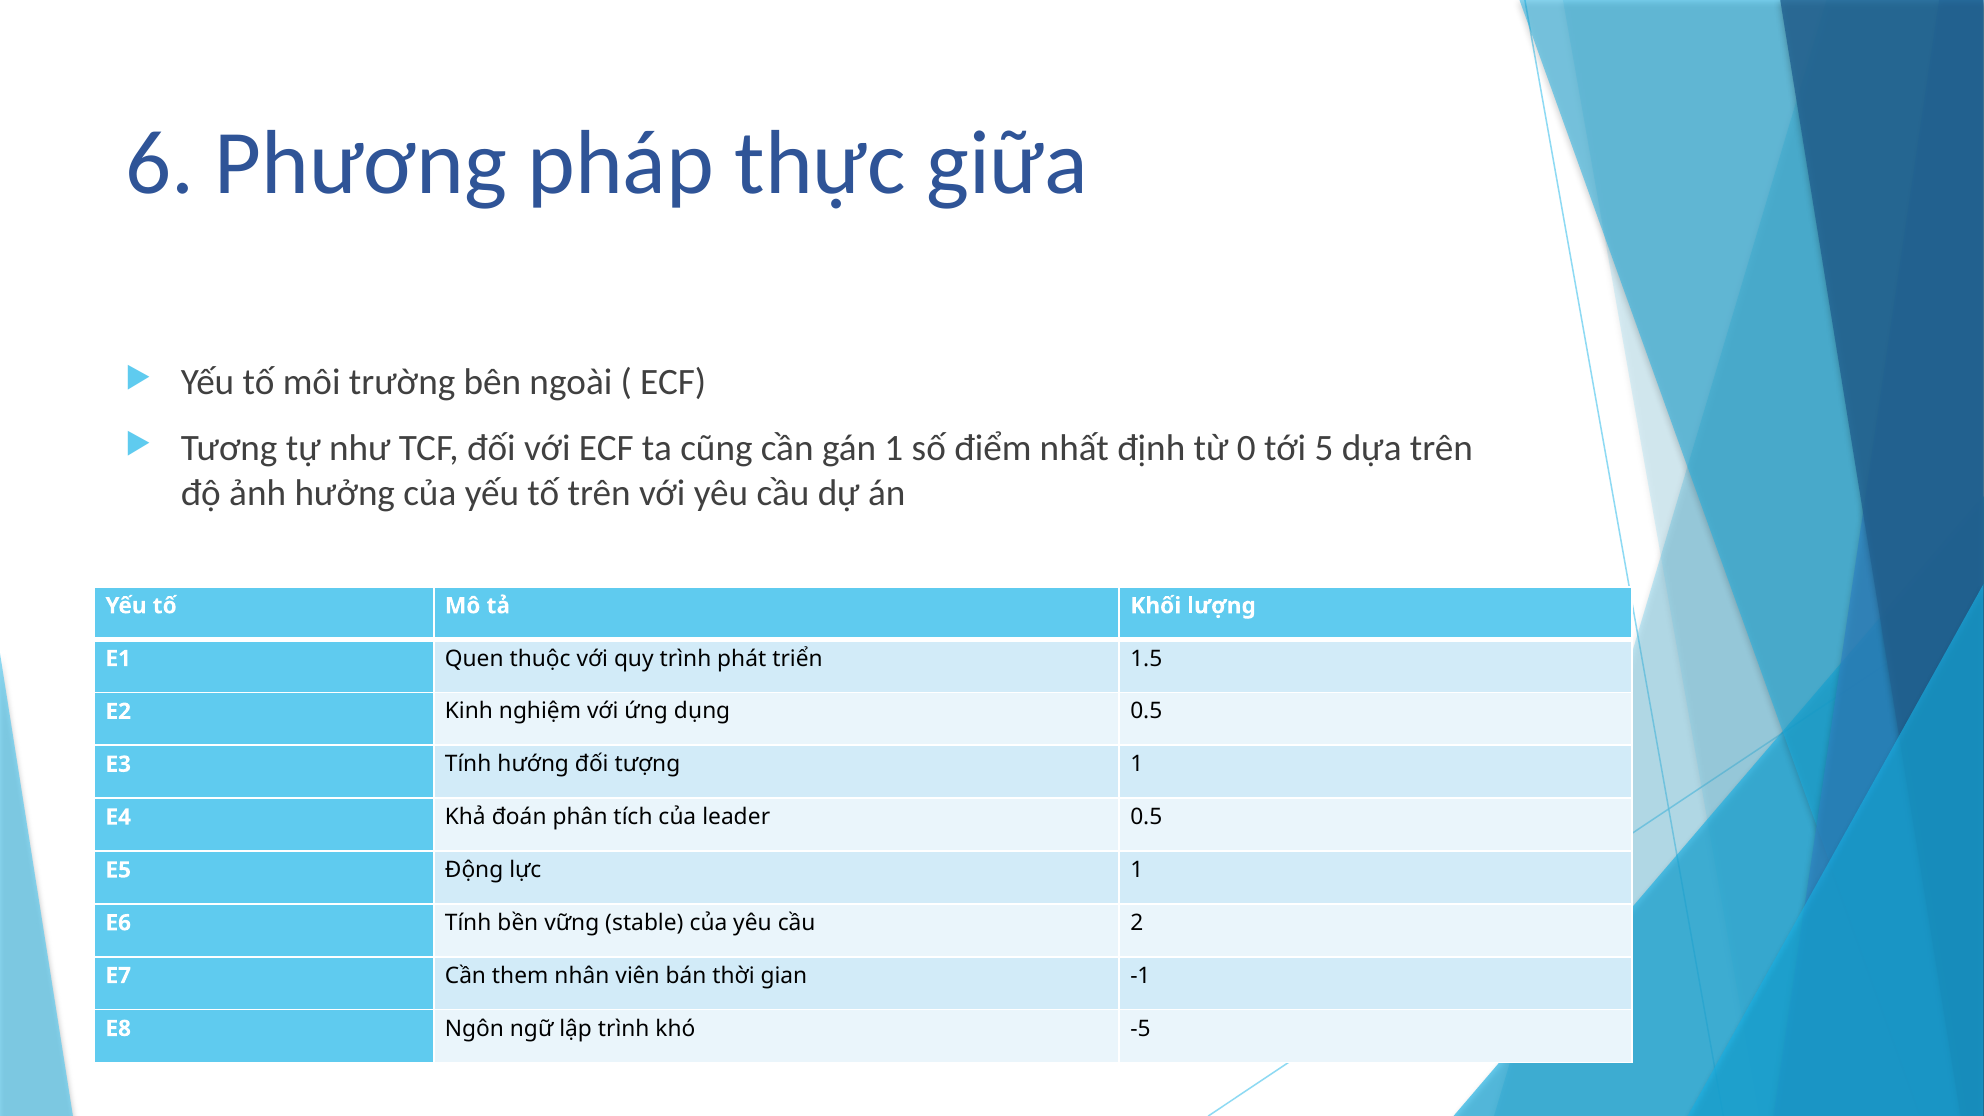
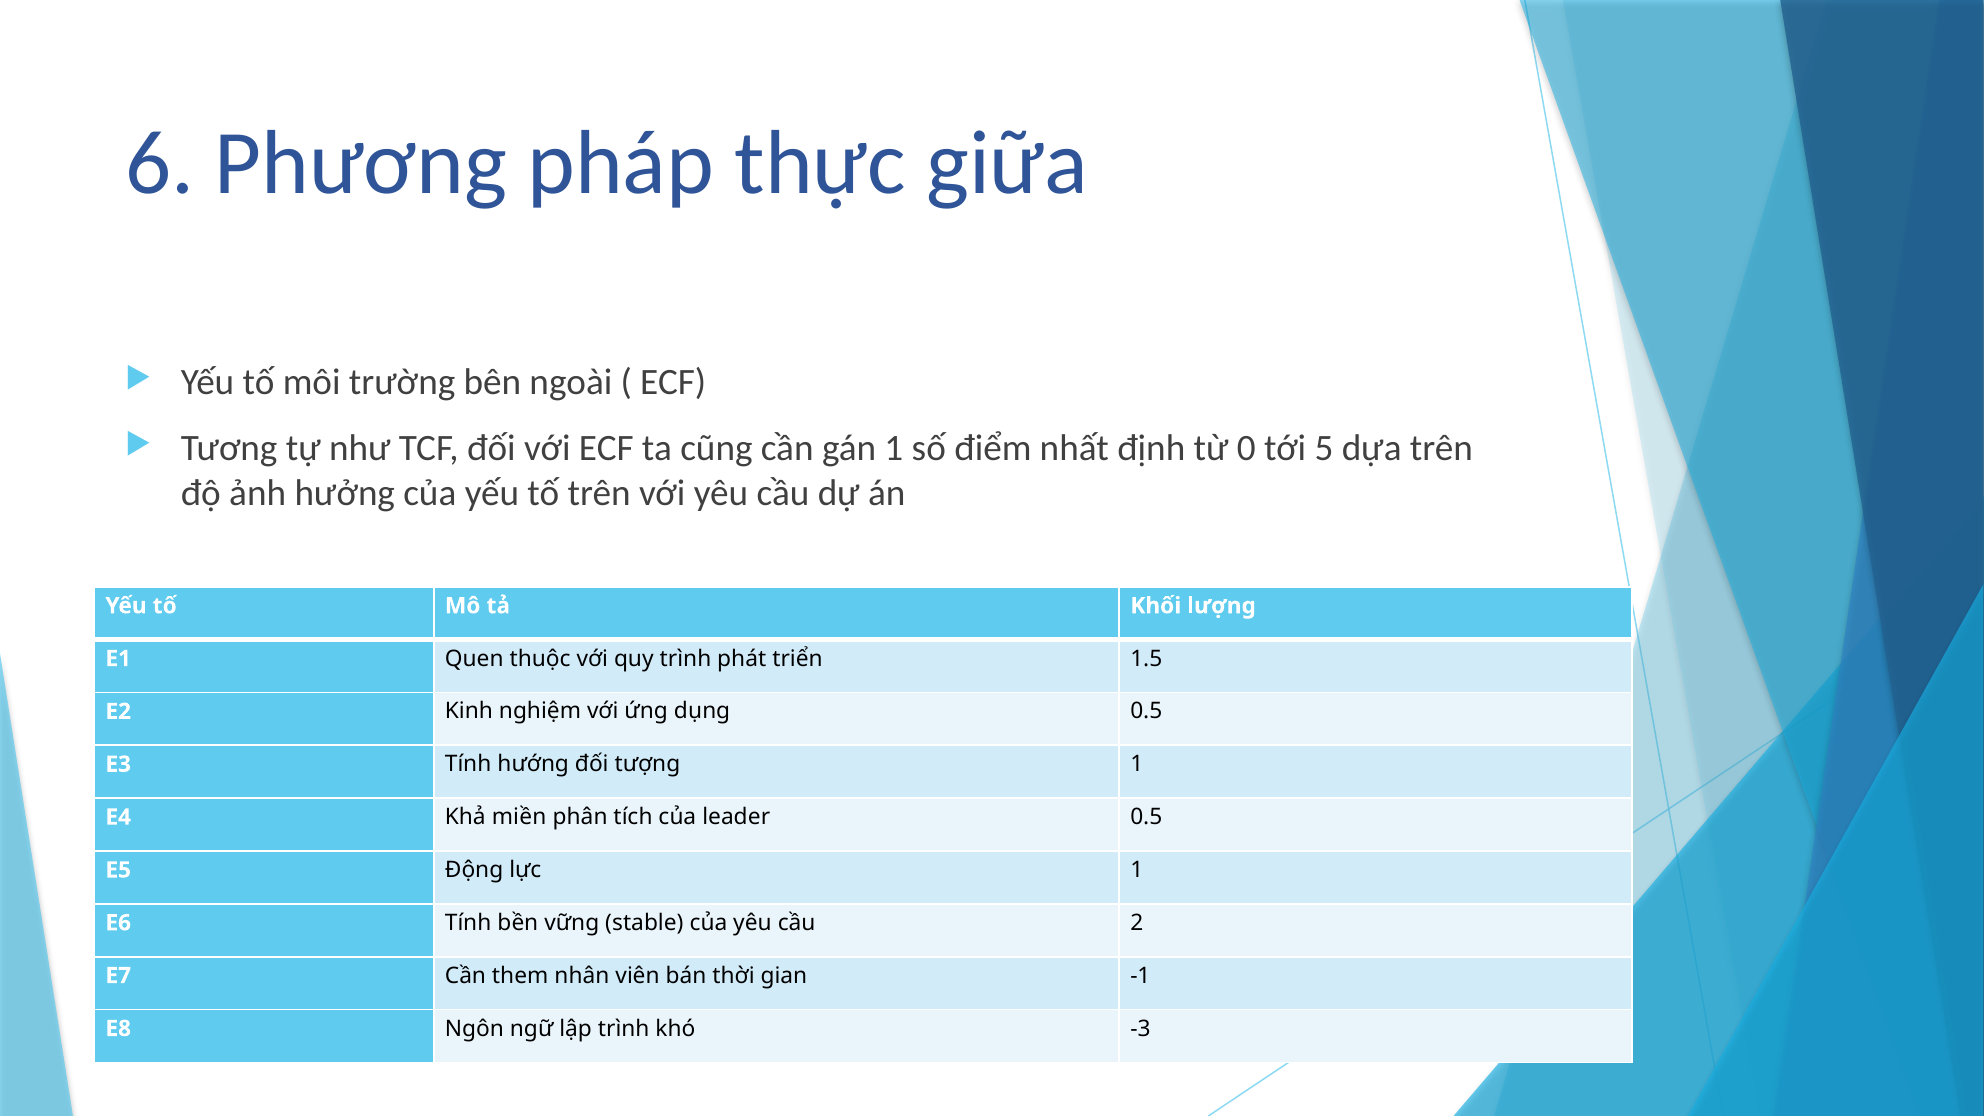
đoán: đoán -> miền (519, 817)
-5: -5 -> -3 (1140, 1029)
